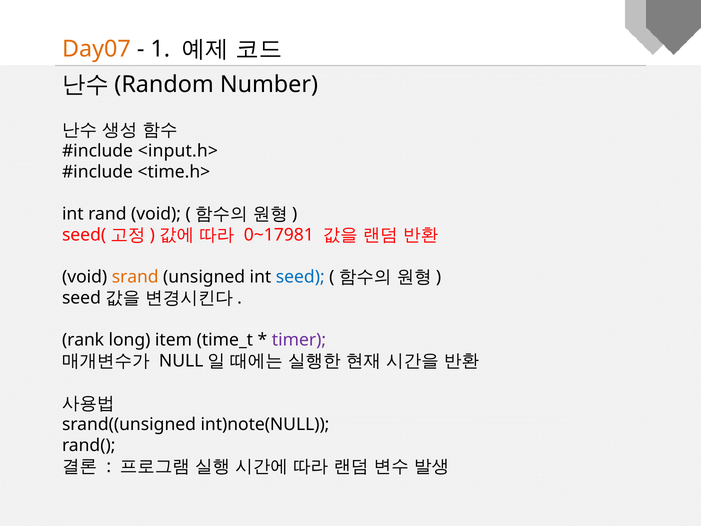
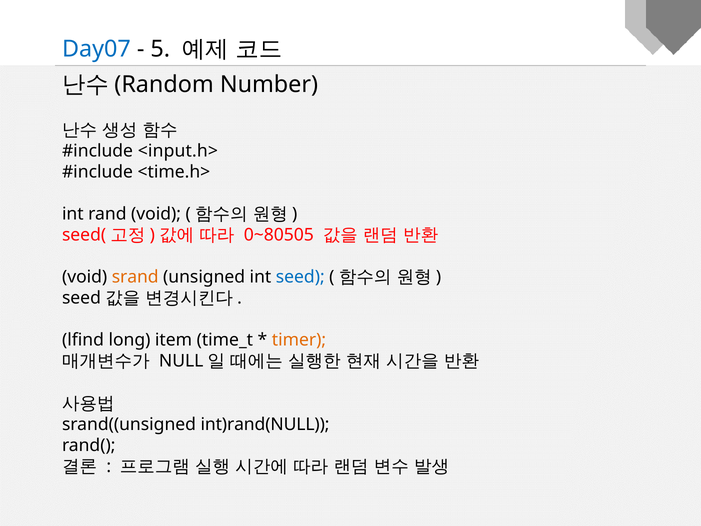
Day07 colour: orange -> blue (96, 49)
1: 1 -> 5 (160, 49)
0~17981: 0~17981 -> 0~80505 (279, 235)
rank: rank -> lfind (83, 340)
timer colour: purple -> orange (299, 340)
int)note(NULL: int)note(NULL -> int)rand(NULL (265, 424)
